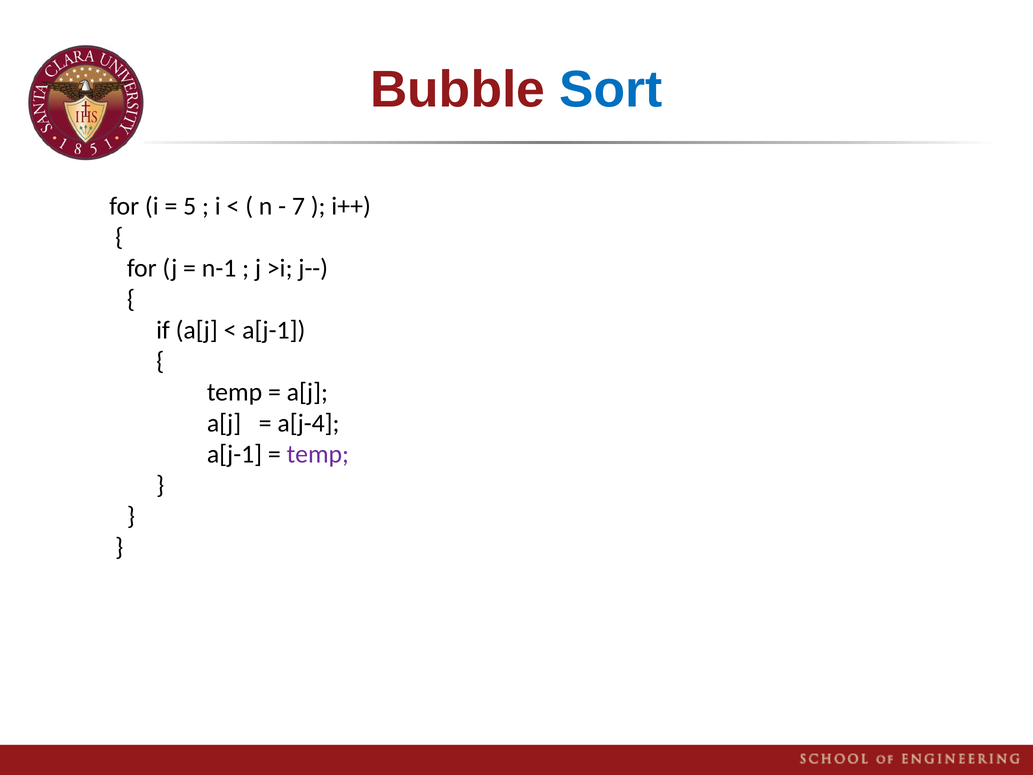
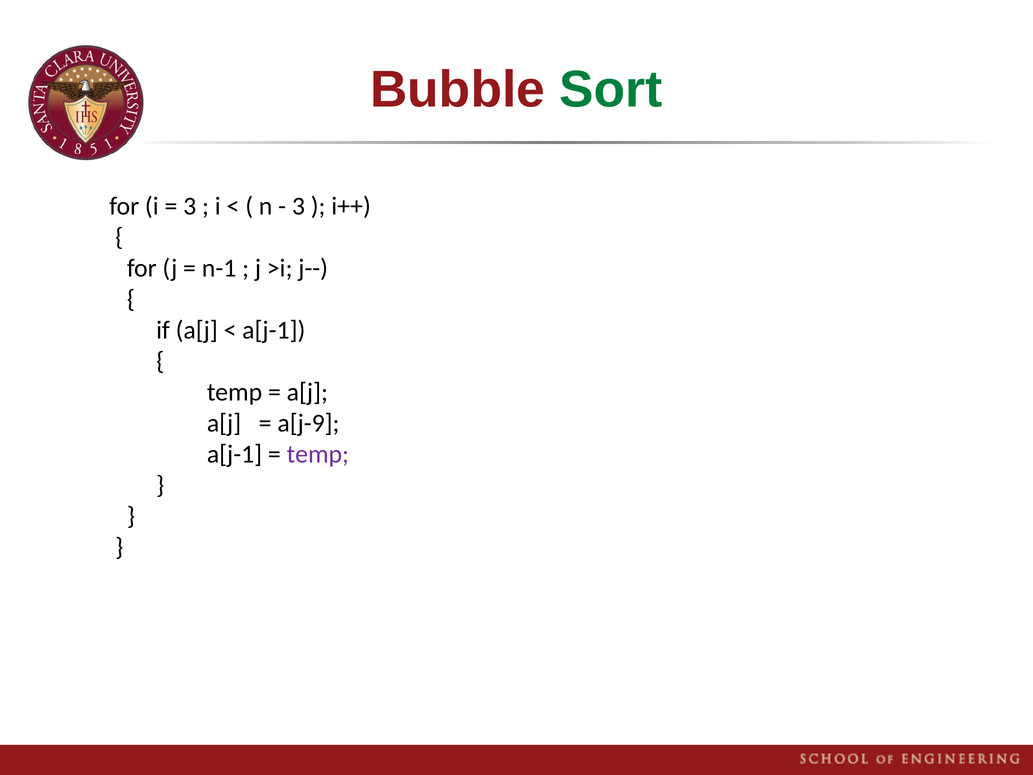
Sort colour: blue -> green (611, 90)
5: 5 -> 3 (190, 206)
7: 7 -> 3 (298, 206)
a[j-4: a[j-4 -> a[j-9 (308, 423)
